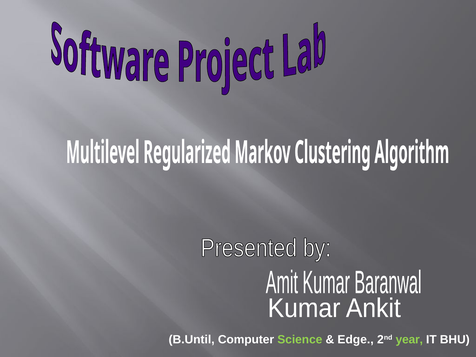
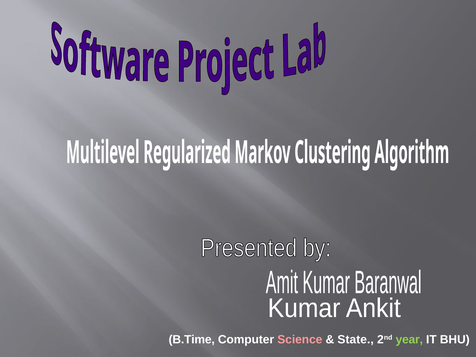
B.Until: B.Until -> B.Time (192, 340)
Science colour: light green -> pink (300, 340)
Edge: Edge -> State (356, 340)
